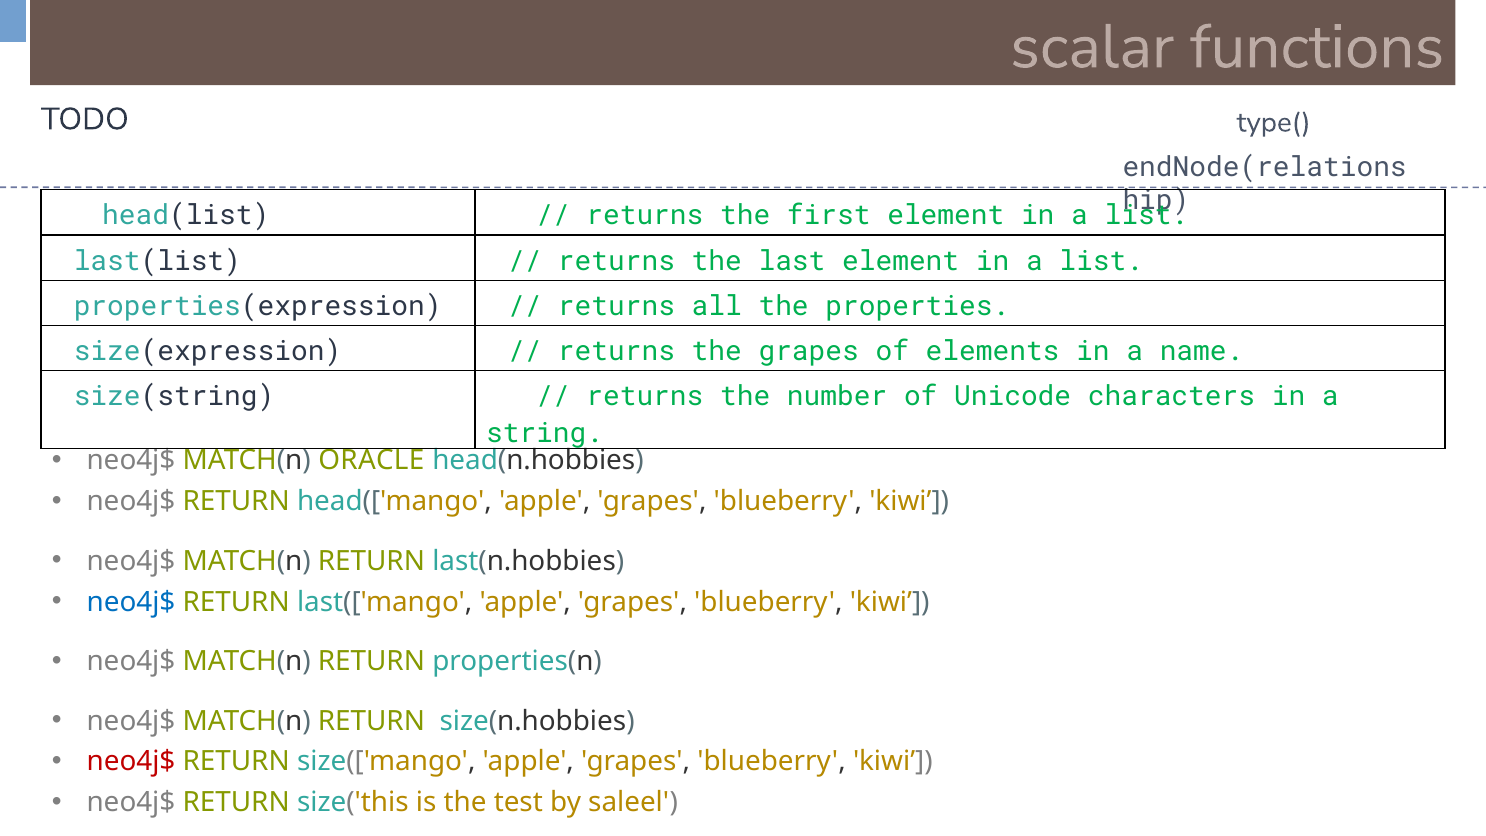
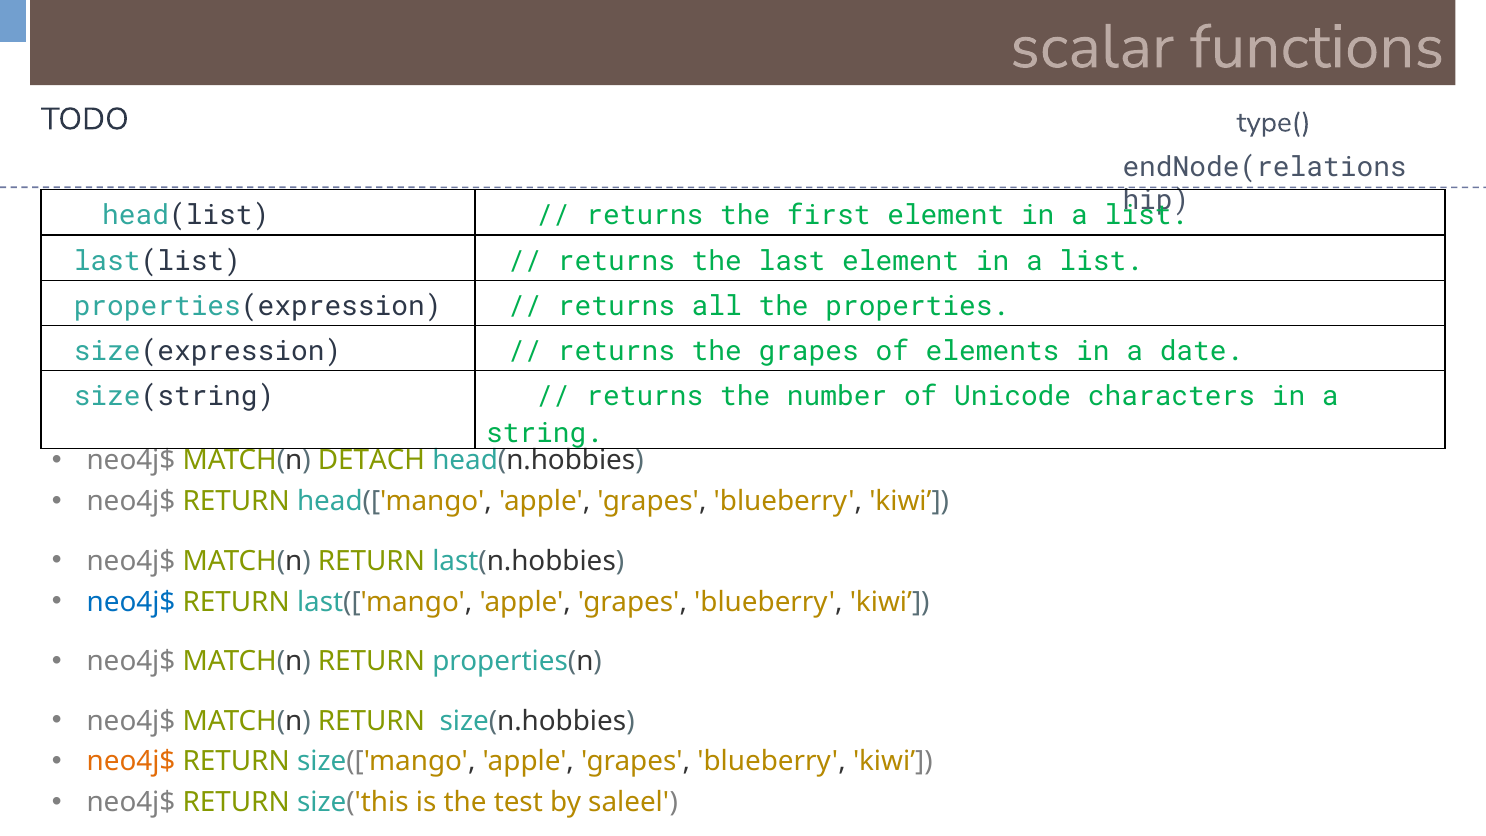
name: name -> date (1202, 351)
ORACLE: ORACLE -> DETACH (372, 461)
neo4j$ colour: red -> orange (131, 762)
